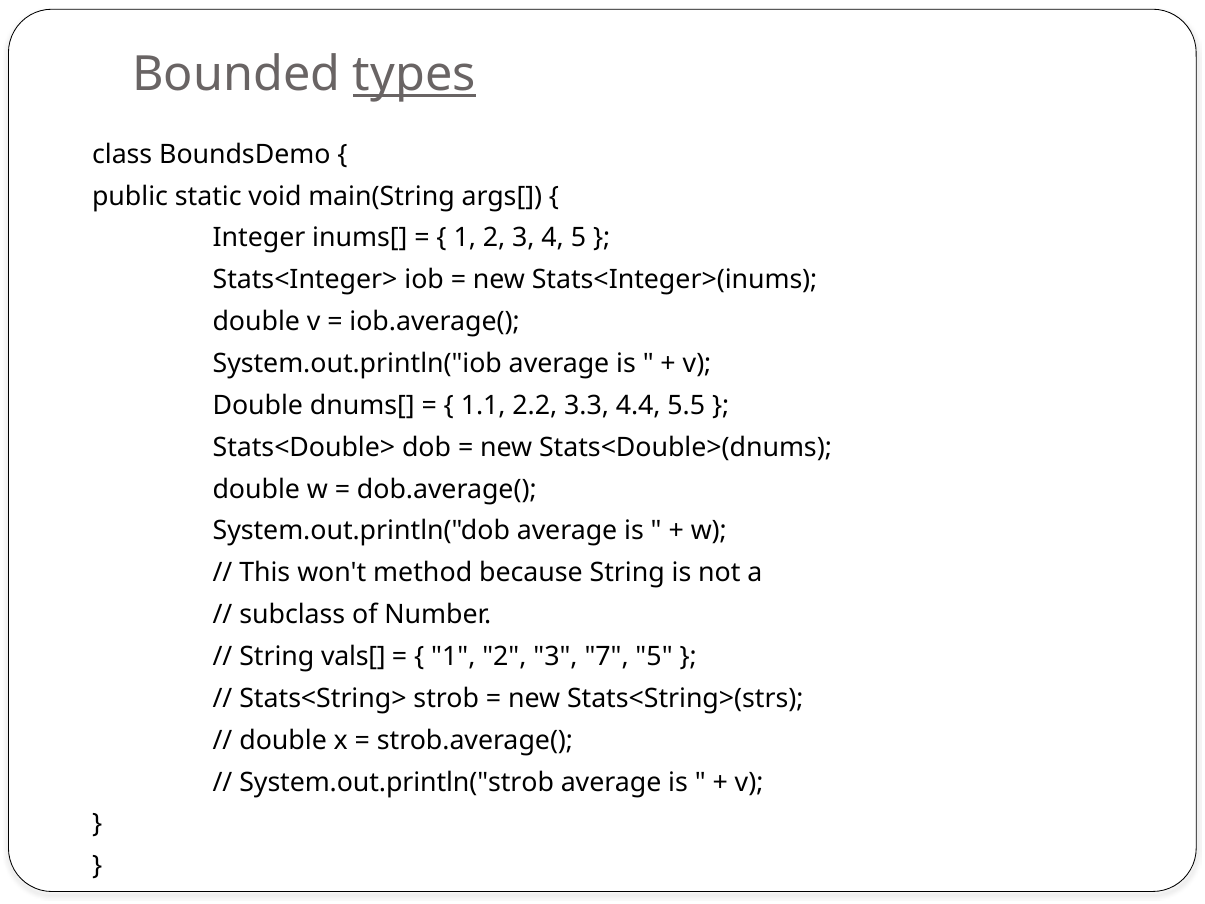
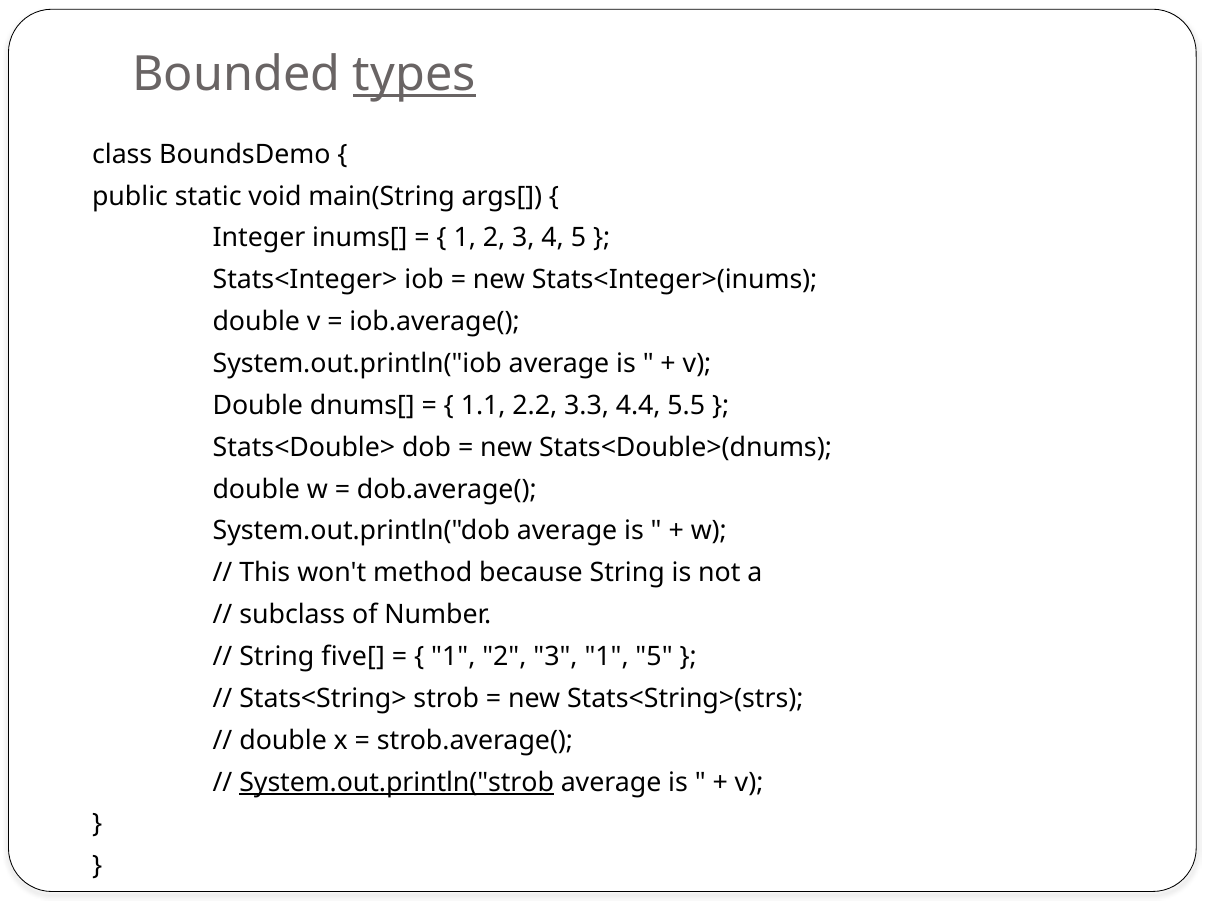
vals[: vals[ -> five[ (353, 657)
3 7: 7 -> 1 (607, 657)
System.out.println("strob underline: none -> present (397, 782)
